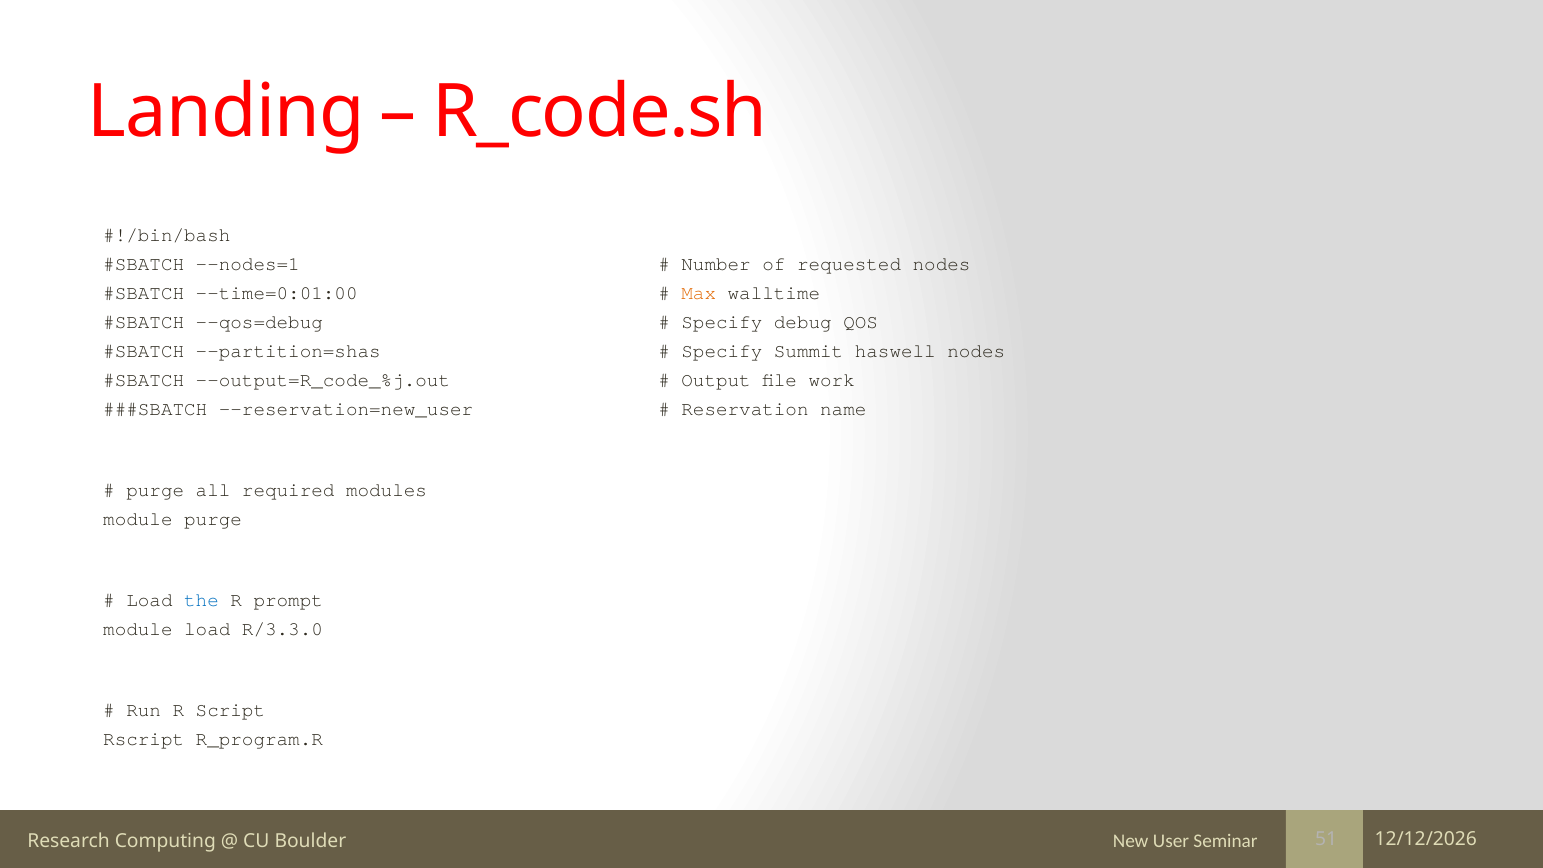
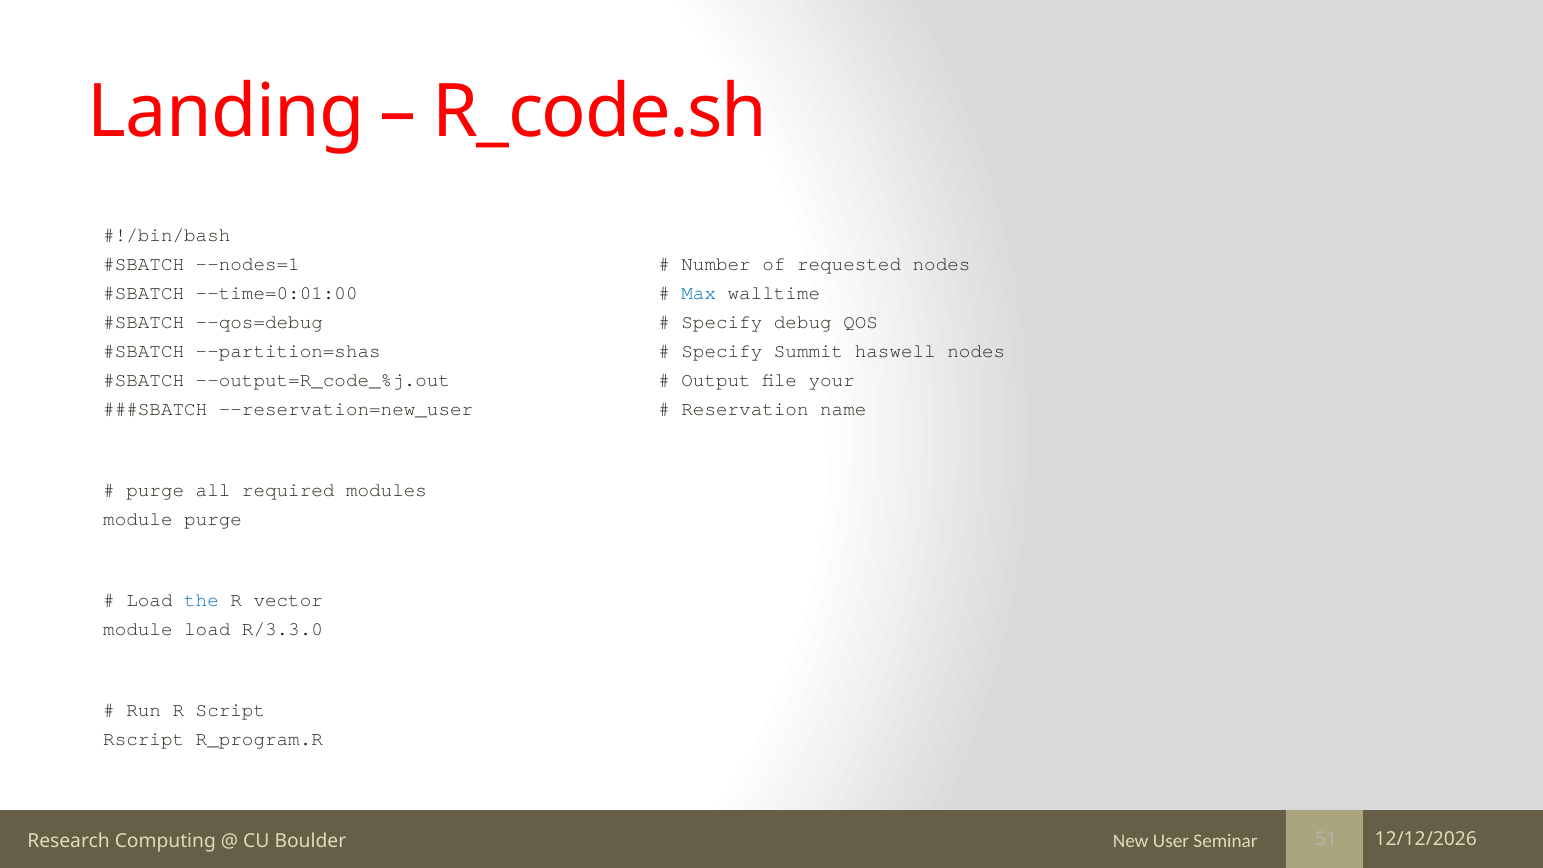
Max colour: orange -> blue (699, 293)
work: work -> your (832, 380)
prompt: prompt -> vector (288, 600)
